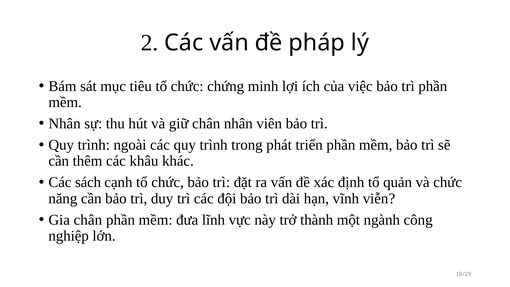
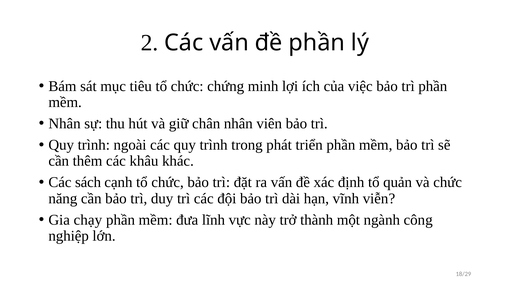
đề pháp: pháp -> phần (317, 43)
Gia chân: chân -> chạy (88, 220)
